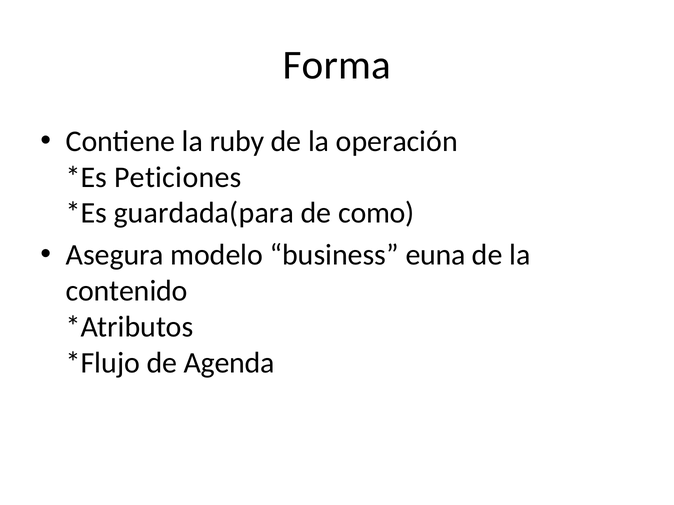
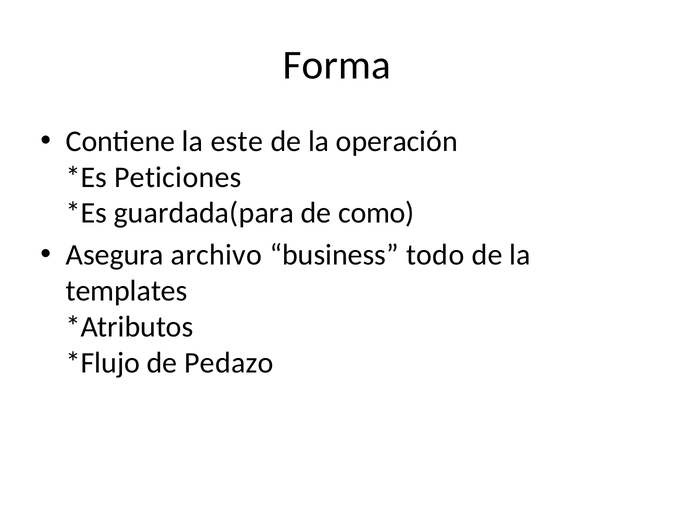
ruby: ruby -> este (237, 141)
modelo: modelo -> archivo (216, 255)
euna: euna -> todo (435, 255)
contenido: contenido -> templates (127, 291)
Agenda: Agenda -> Pedazo (229, 363)
